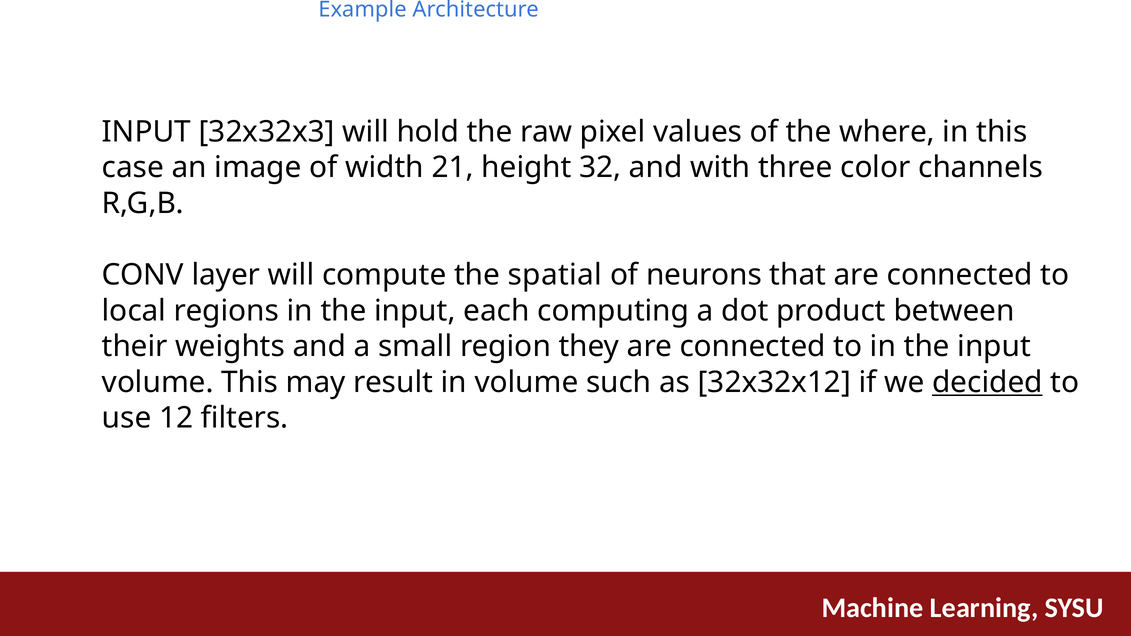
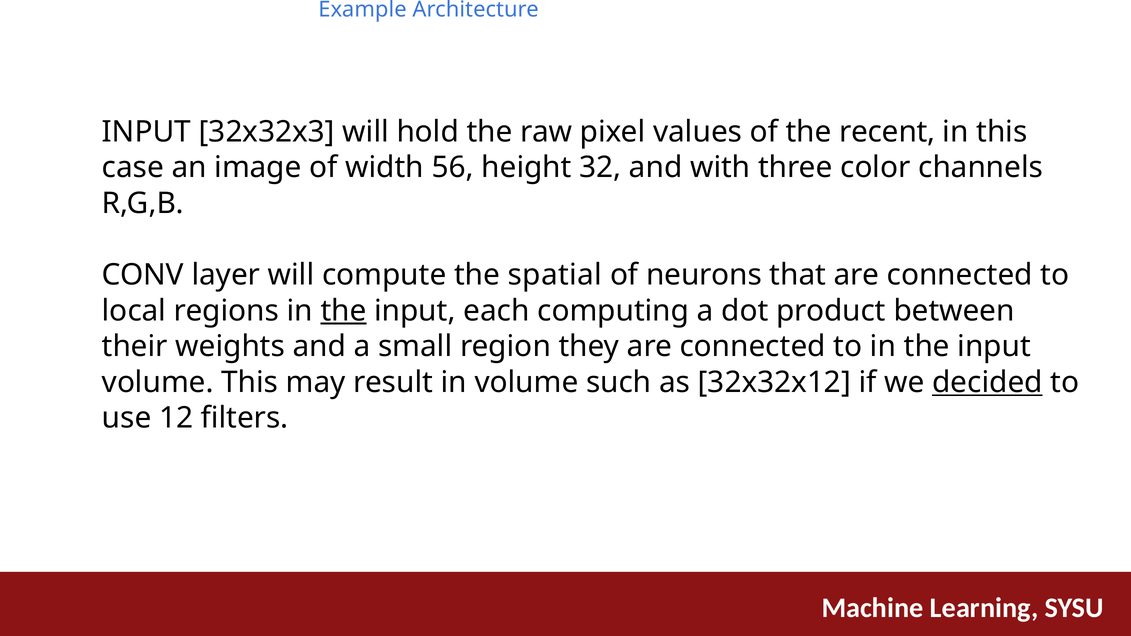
where: where -> recent (887, 132)
21: 21 -> 56 (453, 168)
the underline: none -> present (344, 311)
